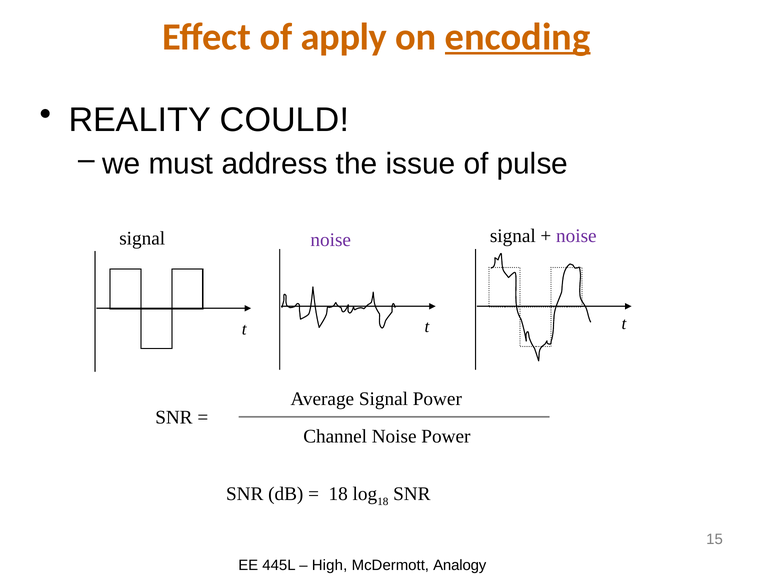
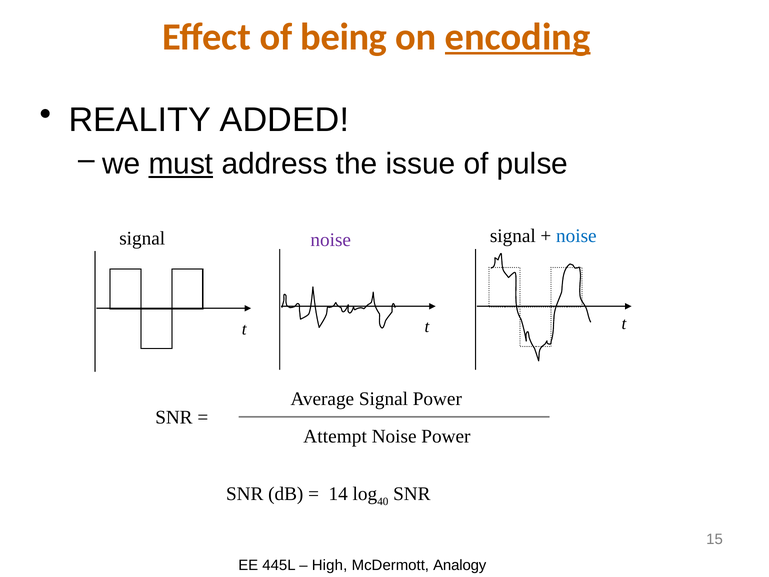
apply: apply -> being (344, 37)
COULD: COULD -> ADDED (284, 120)
must underline: none -> present (181, 164)
noise colour: purple -> blue (576, 236)
Channel: Channel -> Attempt (335, 436)
18: 18 -> 14 (338, 494)
18: 18 -> 40 (383, 501)
